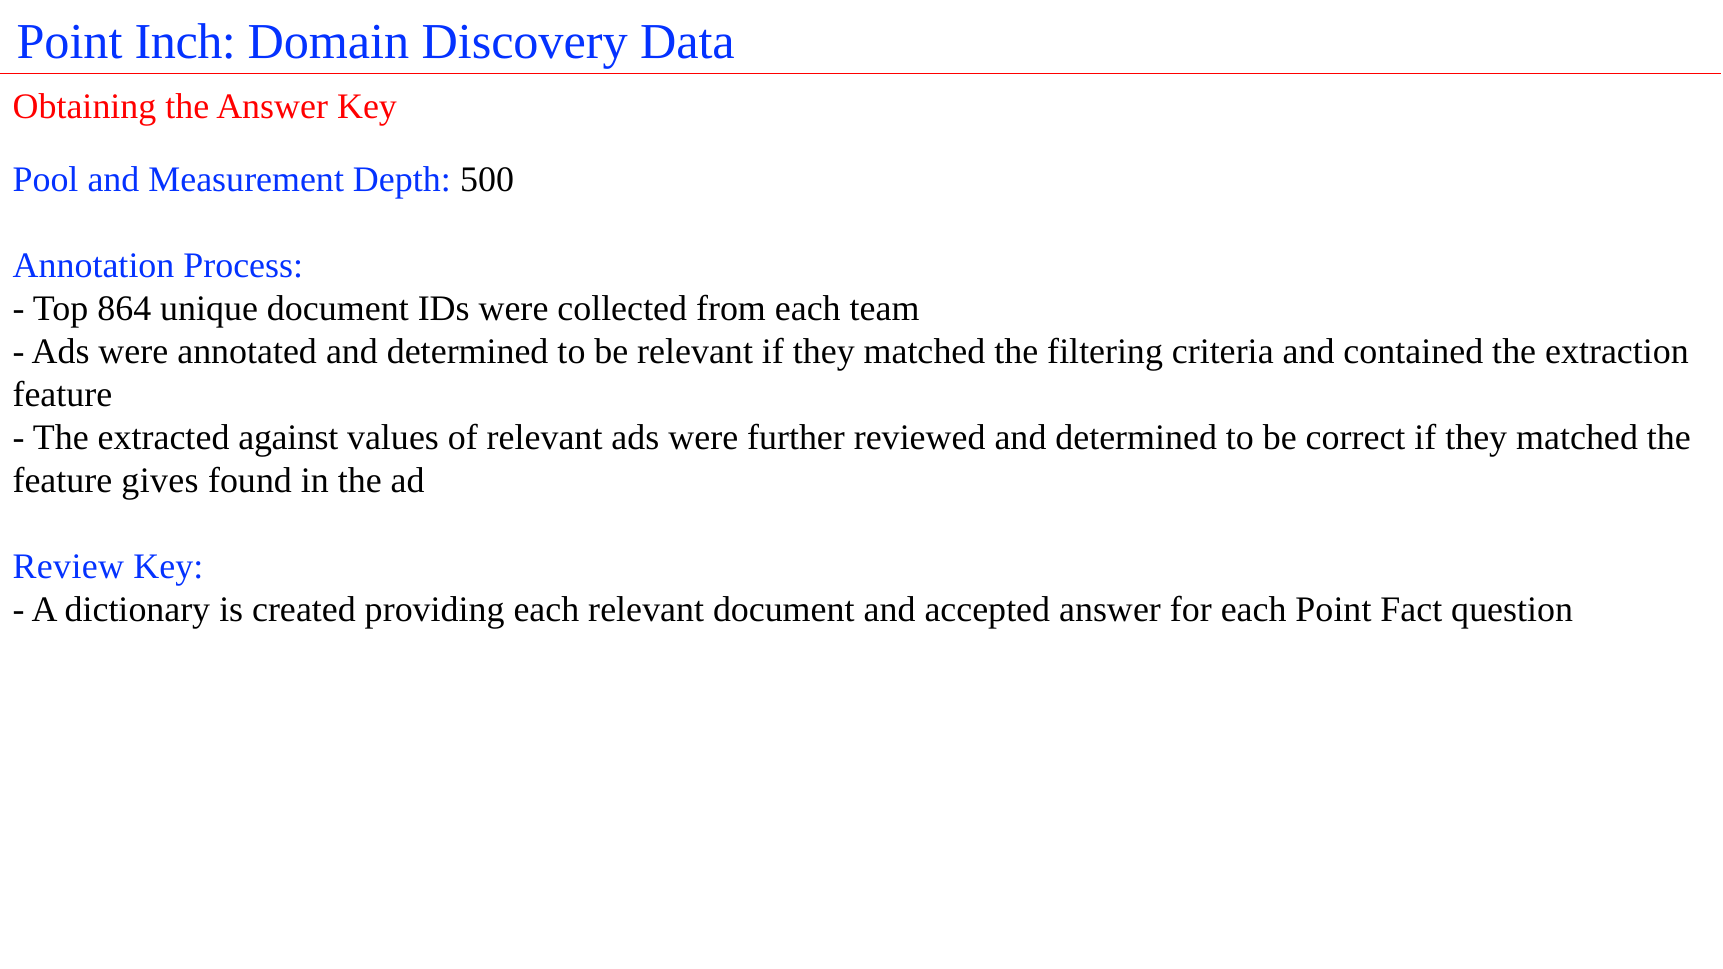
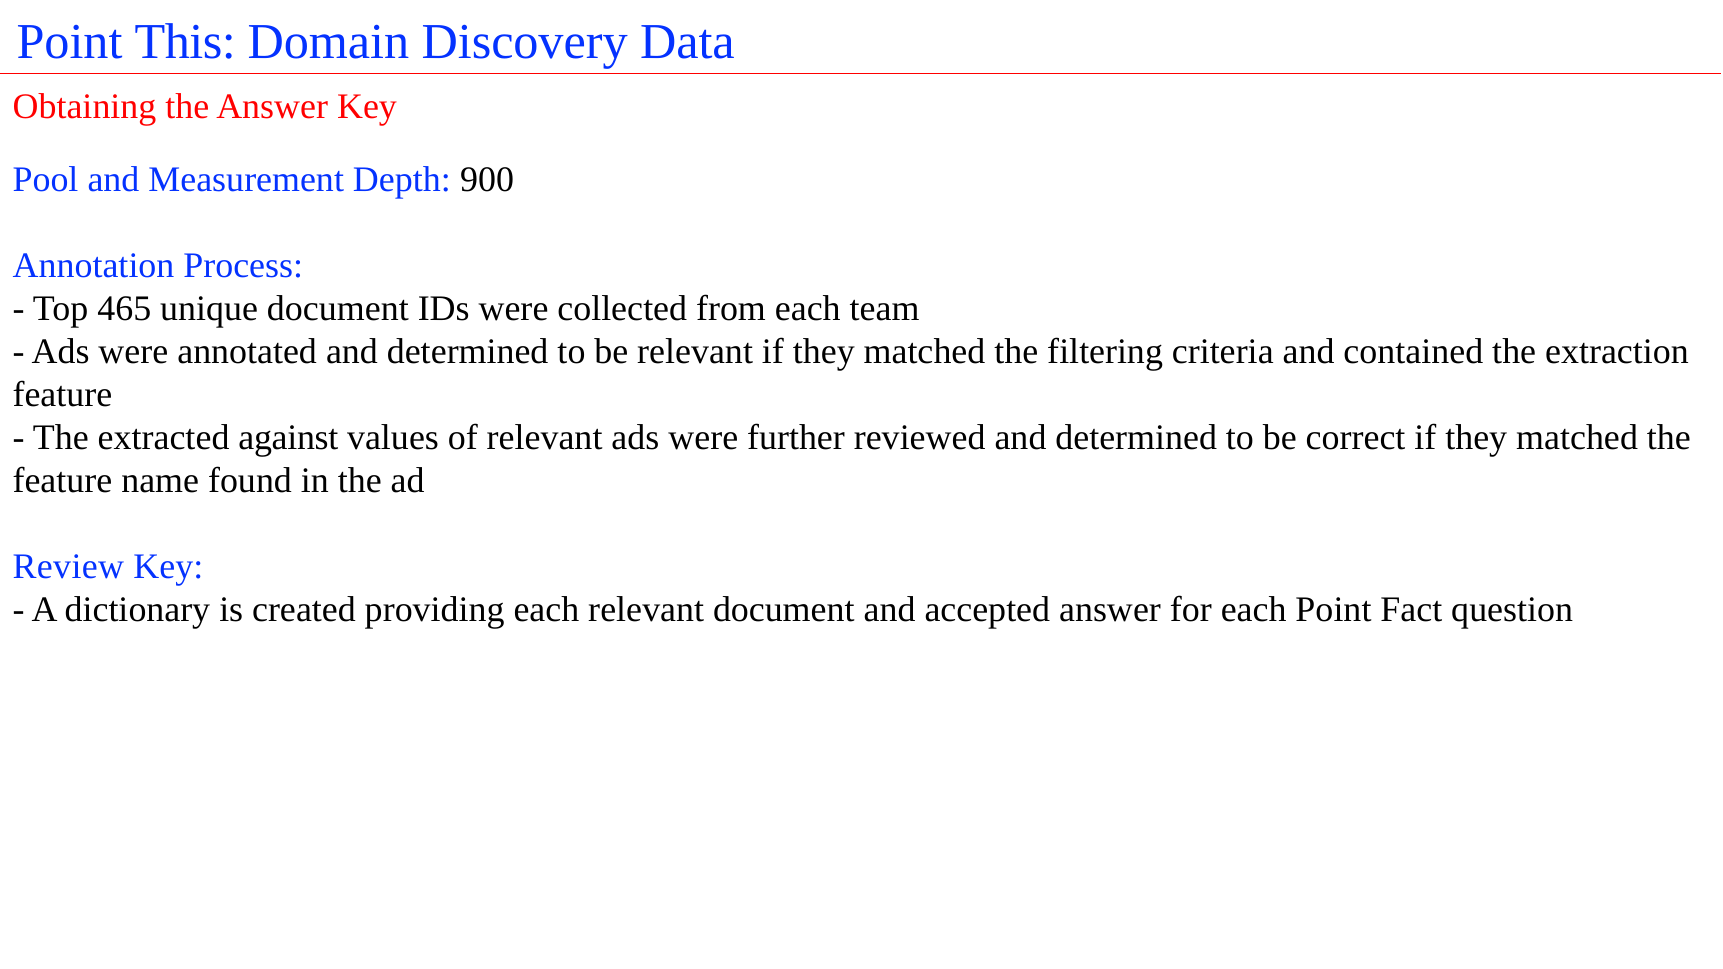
Inch: Inch -> This (185, 42)
500: 500 -> 900 (487, 179)
864: 864 -> 465 (124, 309)
gives: gives -> name (160, 481)
